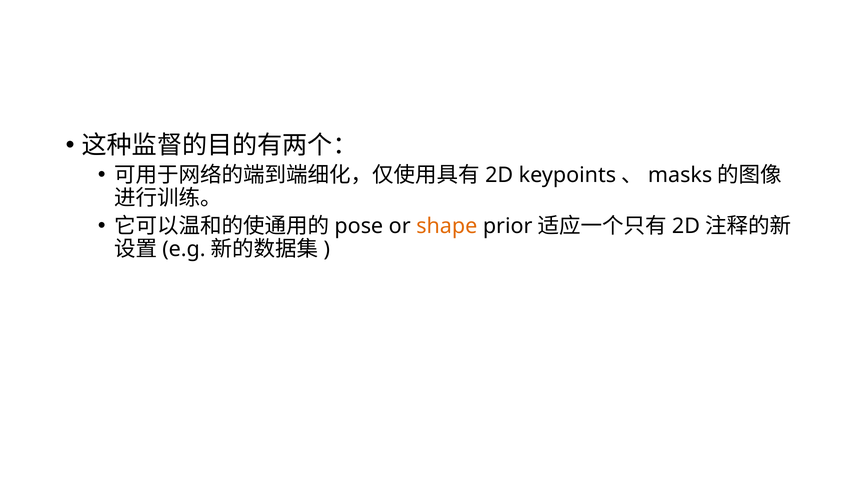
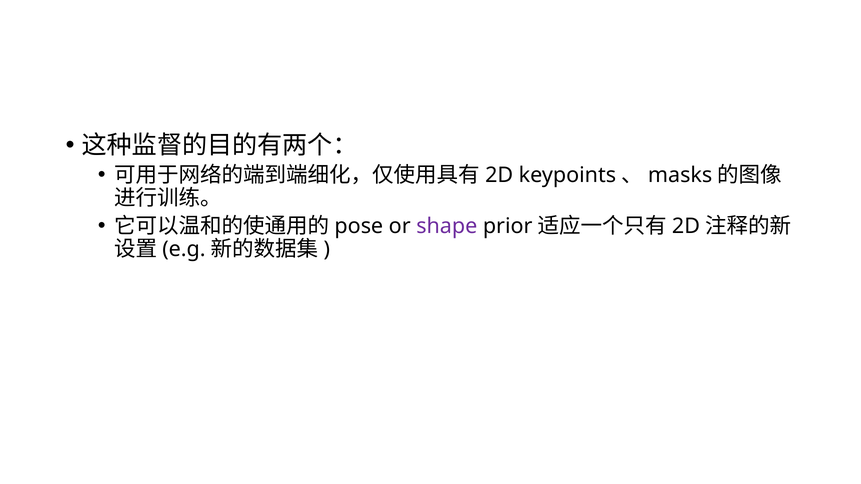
shape colour: orange -> purple (447, 226)
